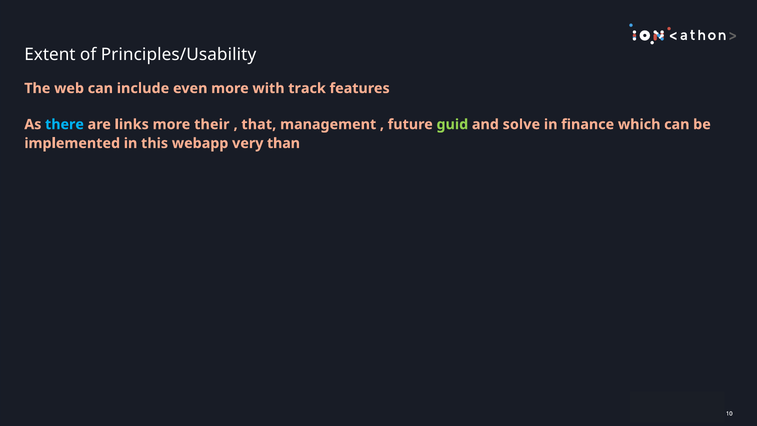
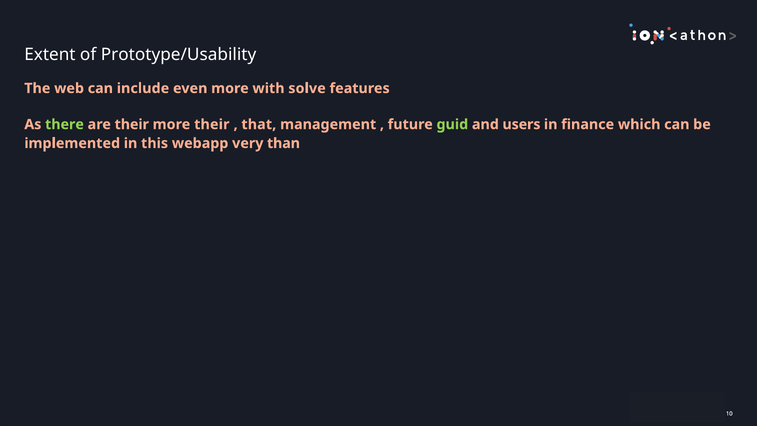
Principles/Usability: Principles/Usability -> Prototype/Usability (179, 55)
track: track -> solve (307, 88)
there colour: light blue -> light green (64, 124)
are links: links -> their (132, 124)
solve: solve -> users (521, 124)
